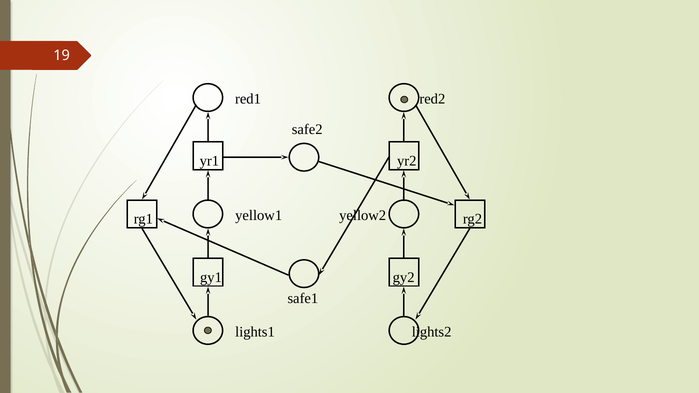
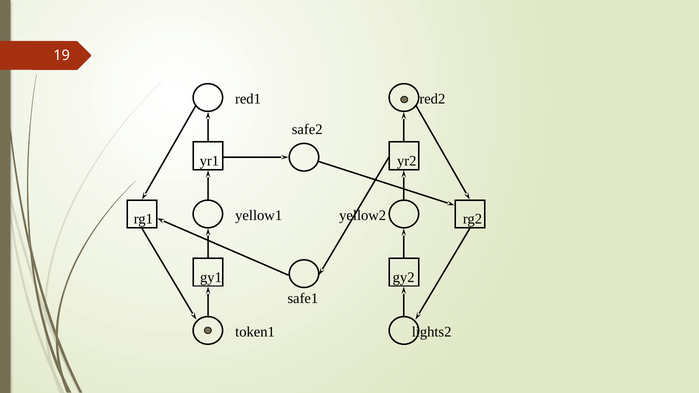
lights1: lights1 -> token1 (255, 332)
